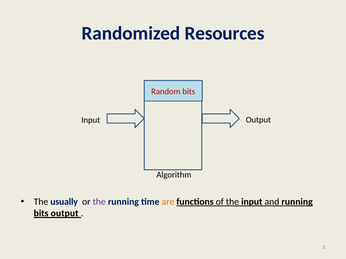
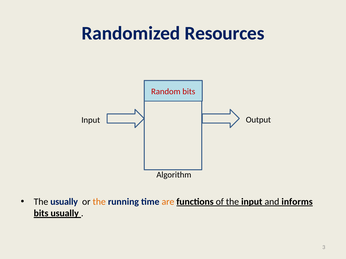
the colour: purple -> orange (99, 202)
and running: running -> informs (297, 202)
bits output: output -> usually (65, 214)
